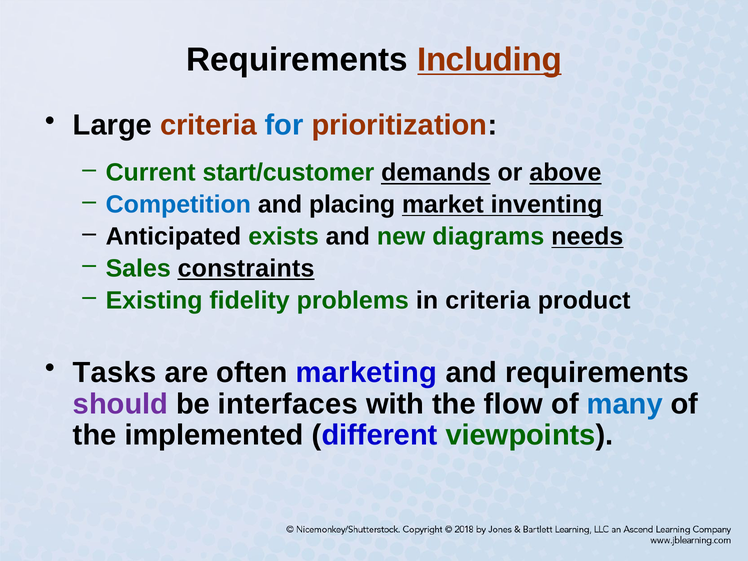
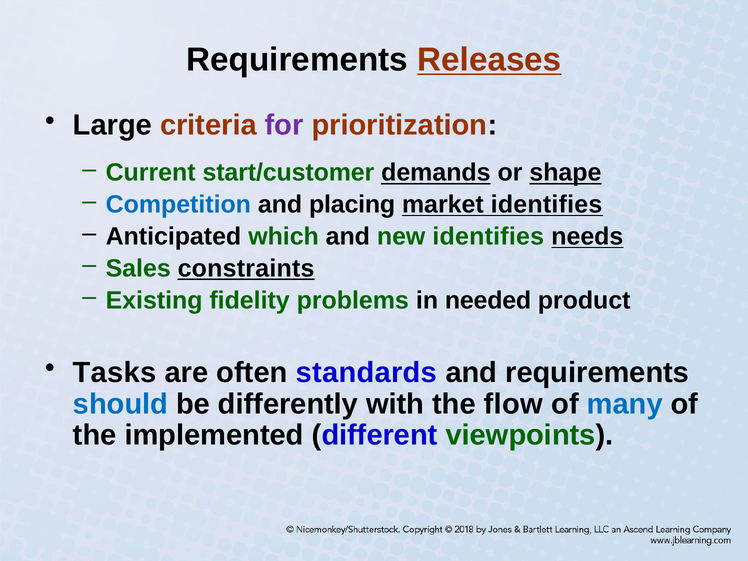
Including: Including -> Releases (489, 60)
for colour: blue -> purple (284, 125)
above: above -> shape (565, 173)
market inventing: inventing -> identifies (547, 205)
exists: exists -> which (284, 237)
new diagrams: diagrams -> identifies (488, 237)
in criteria: criteria -> needed (488, 300)
marketing: marketing -> standards (366, 373)
should colour: purple -> blue (120, 404)
interfaces: interfaces -> differently (288, 404)
